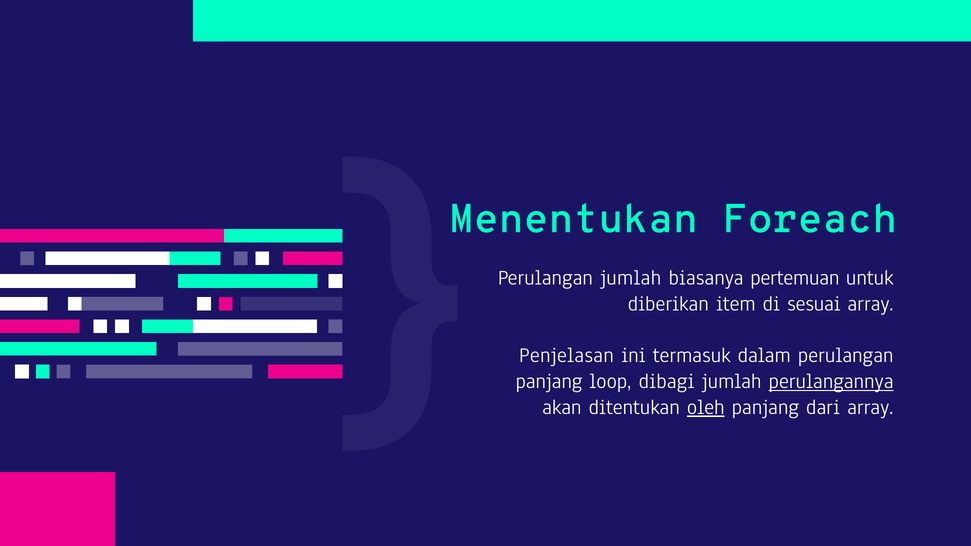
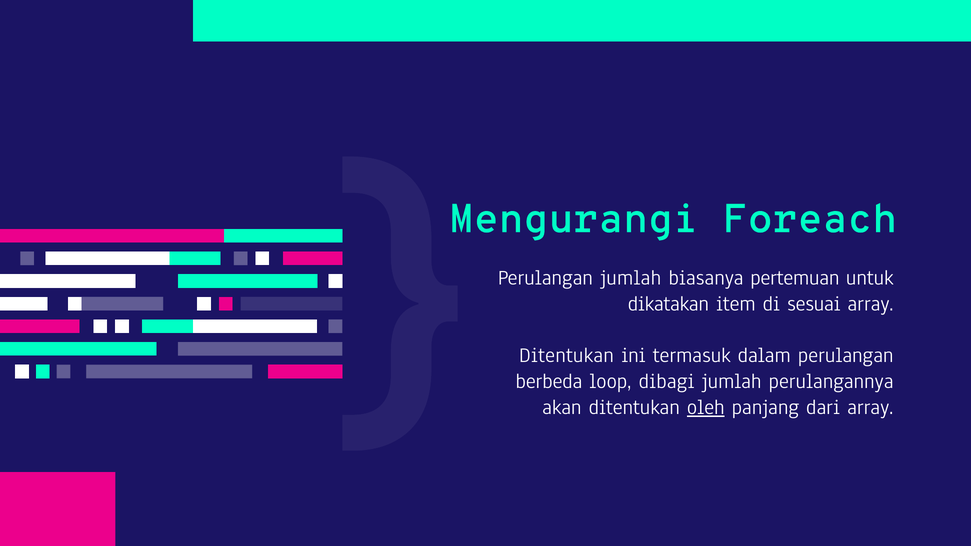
Menentukan: Menentukan -> Mengurangi (573, 219)
diberikan: diberikan -> dikatakan (668, 304)
Penjelasan: Penjelasan -> Ditentukan (566, 355)
panjang: panjang -> berbeda (549, 381)
perulangannya underline: present -> none (831, 381)
